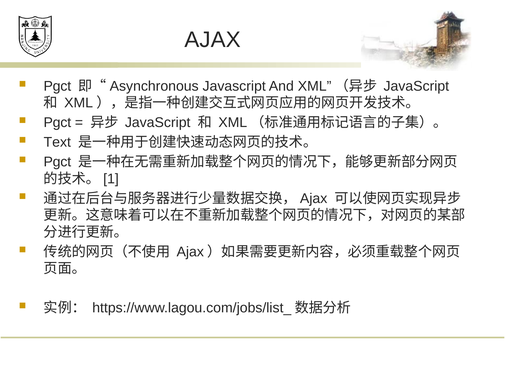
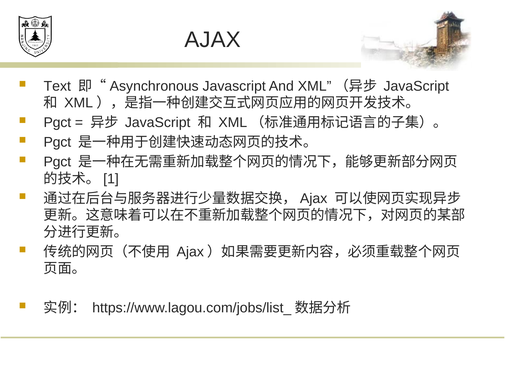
Pgct: Pgct -> Text (57, 86)
Text: Text -> Pgct (57, 142)
